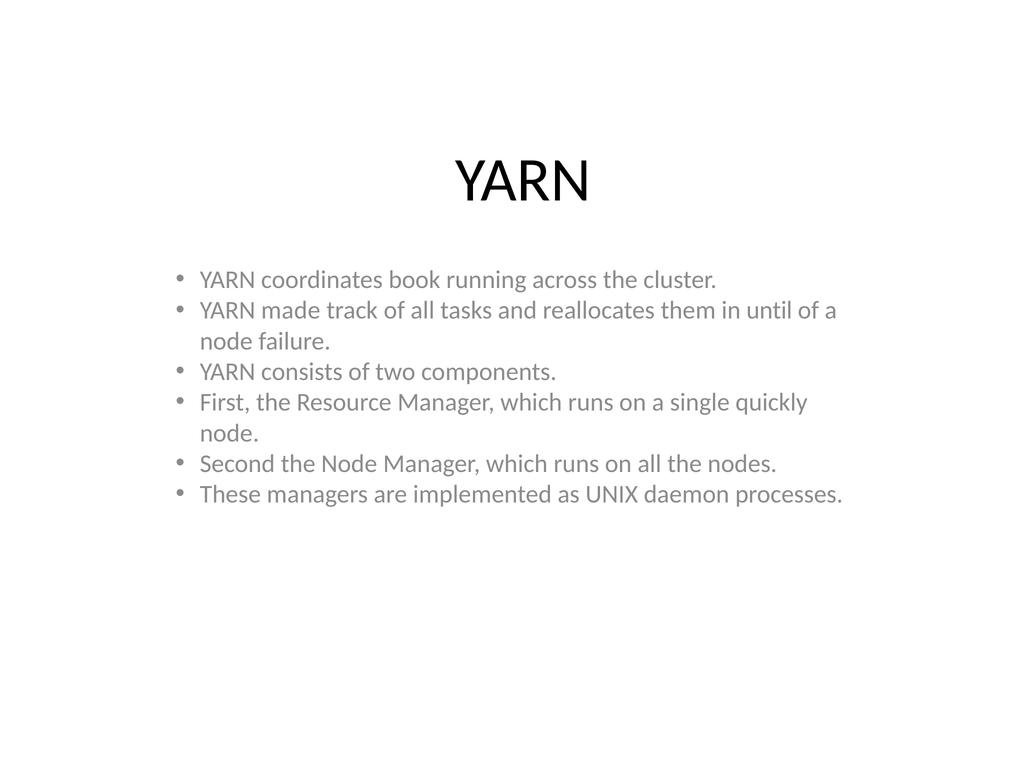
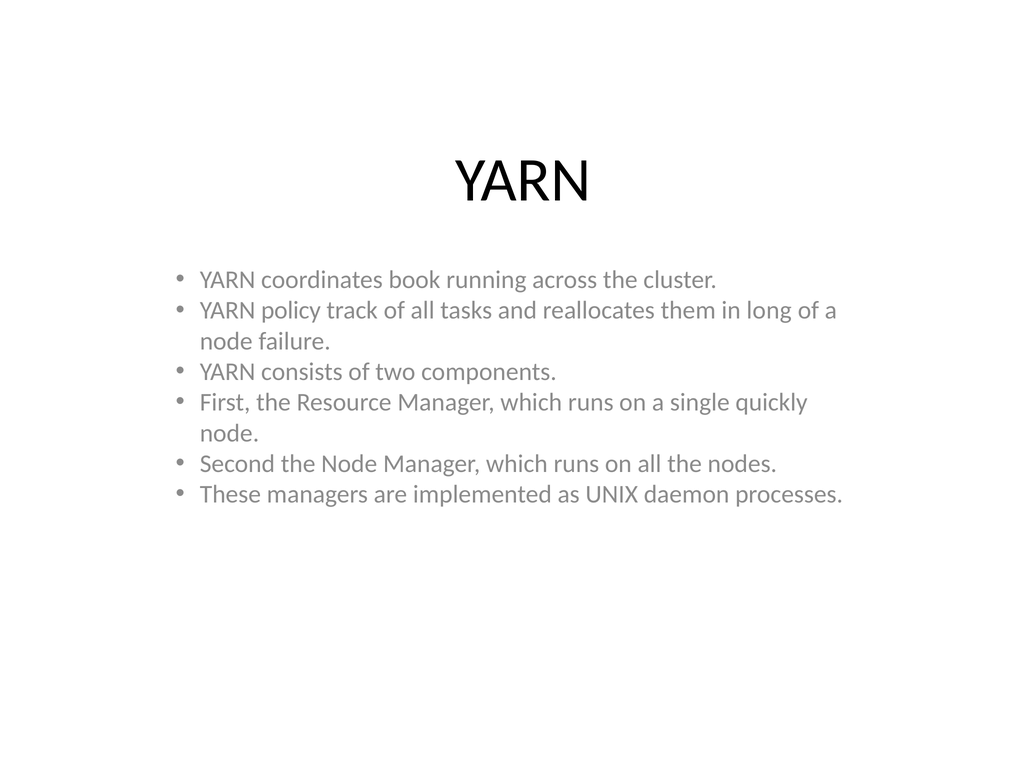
made: made -> policy (291, 311)
until: until -> long (769, 311)
